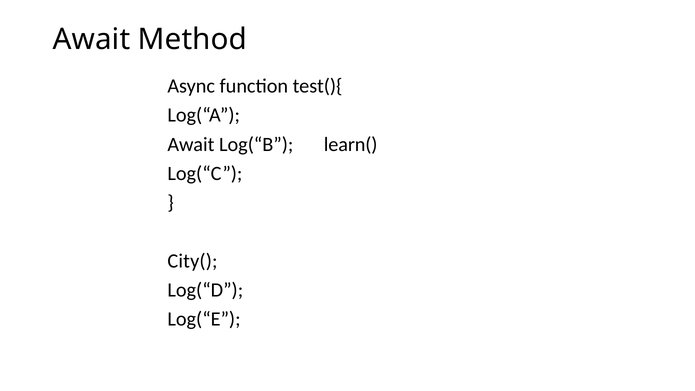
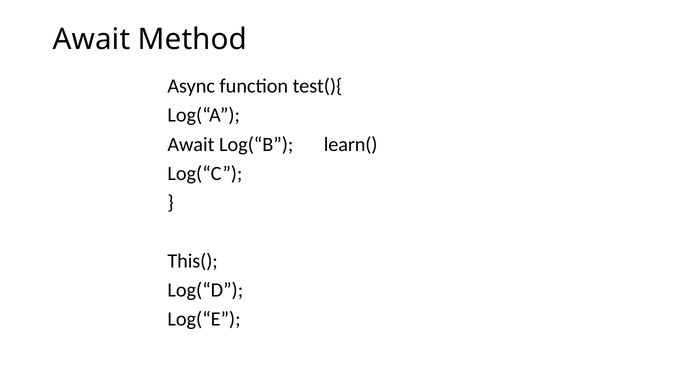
City(: City( -> This( (193, 261)
